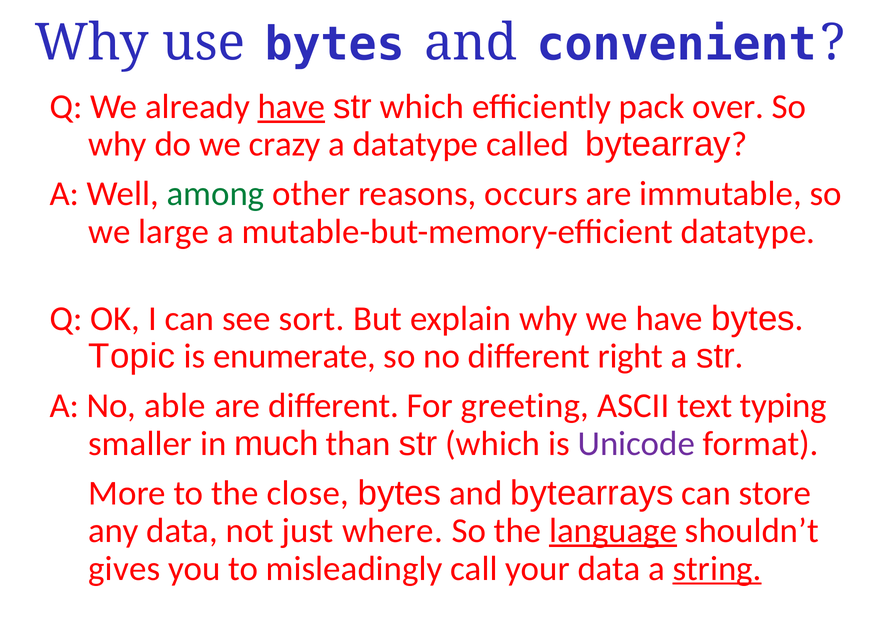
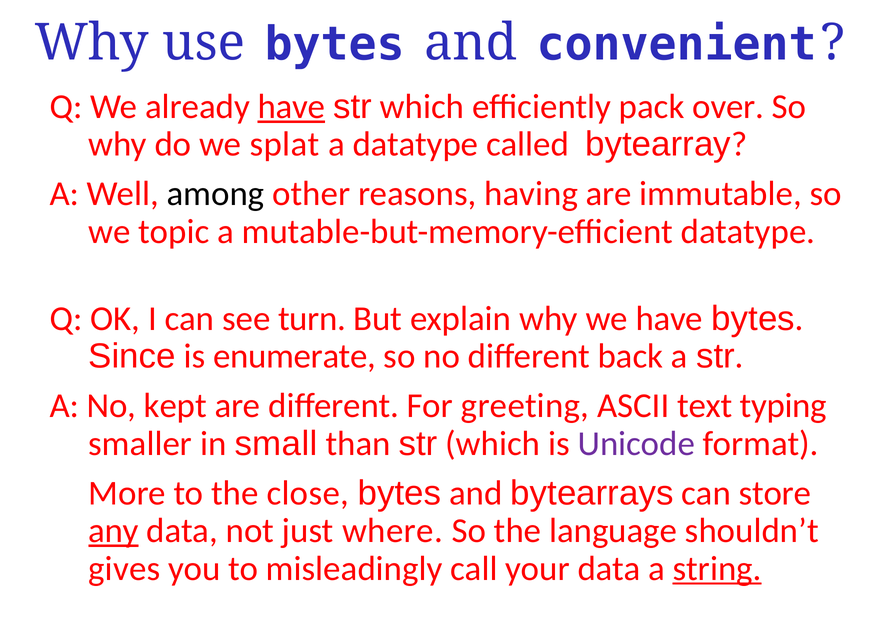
crazy: crazy -> splat (285, 144)
among colour: green -> black (216, 194)
occurs: occurs -> having (531, 194)
large: large -> topic (174, 232)
sort: sort -> turn (312, 319)
Topic: Topic -> Since (132, 356)
right: right -> back (630, 356)
able: able -> kept (175, 406)
much: much -> small (276, 444)
any underline: none -> present (114, 531)
language underline: present -> none (613, 531)
